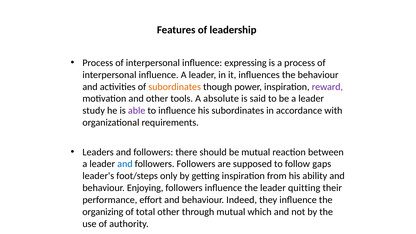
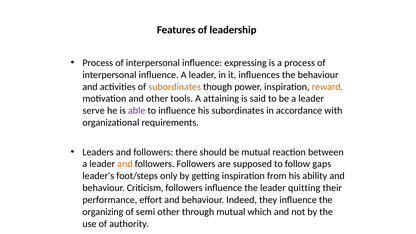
reward colour: purple -> orange (327, 87)
absolute: absolute -> attaining (221, 99)
study: study -> serve (94, 111)
and colour: blue -> orange (125, 164)
Enjoying: Enjoying -> Criticism (145, 188)
total: total -> semi (146, 212)
